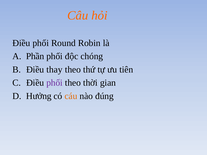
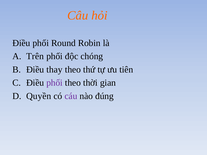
Phần: Phần -> Trên (35, 56)
Hưởng: Hưởng -> Quyền (39, 96)
cáu colour: orange -> purple (71, 96)
